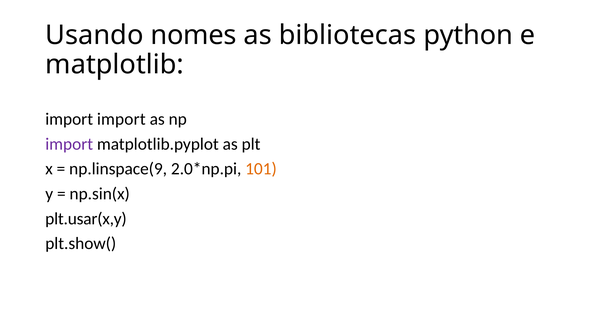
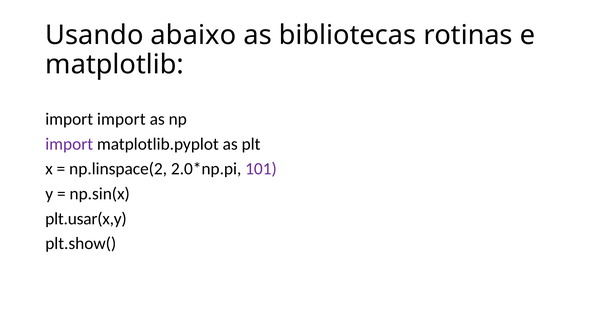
nomes: nomes -> abaixo (193, 35)
python: python -> rotinas (468, 35)
np.linspace(9: np.linspace(9 -> np.linspace(2 (118, 169)
101 colour: orange -> purple (261, 169)
